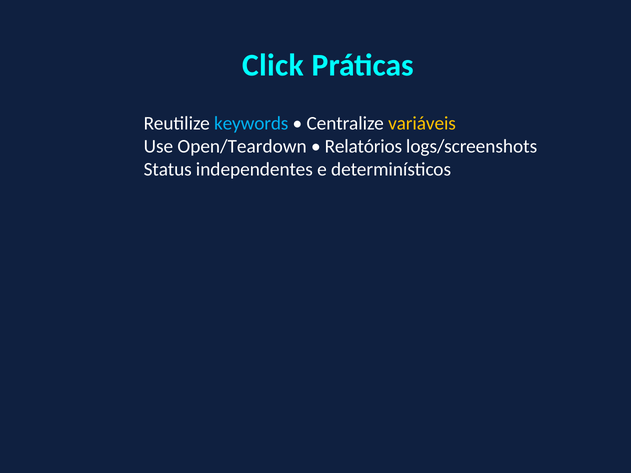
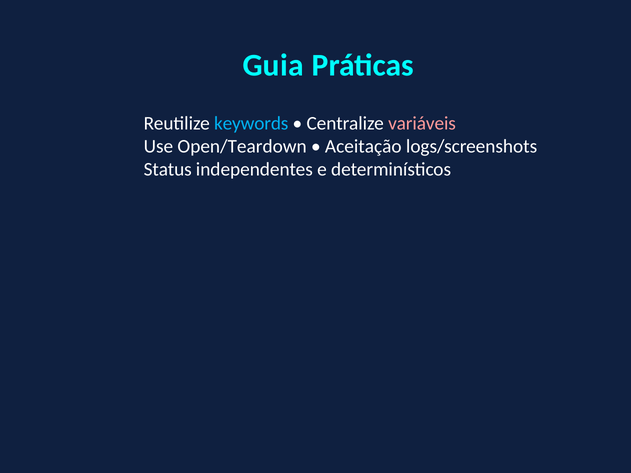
Click: Click -> Guia (273, 65)
variáveis colour: yellow -> pink (422, 123)
Relatórios: Relatórios -> Aceitação (363, 146)
